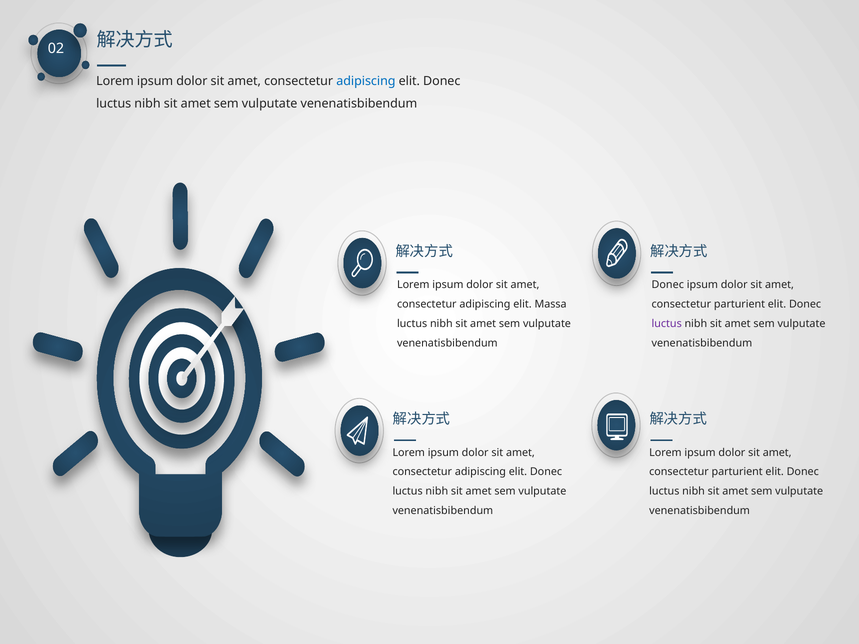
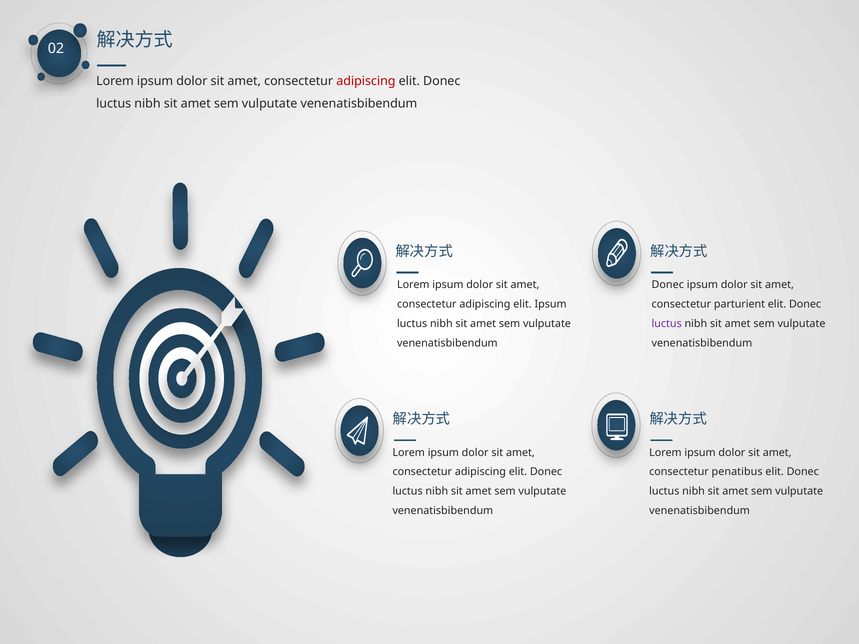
adipiscing colour: blue -> red (366, 81)
elit Massa: Massa -> Ipsum (551, 304)
parturient: parturient -> penatibus (737, 472)
